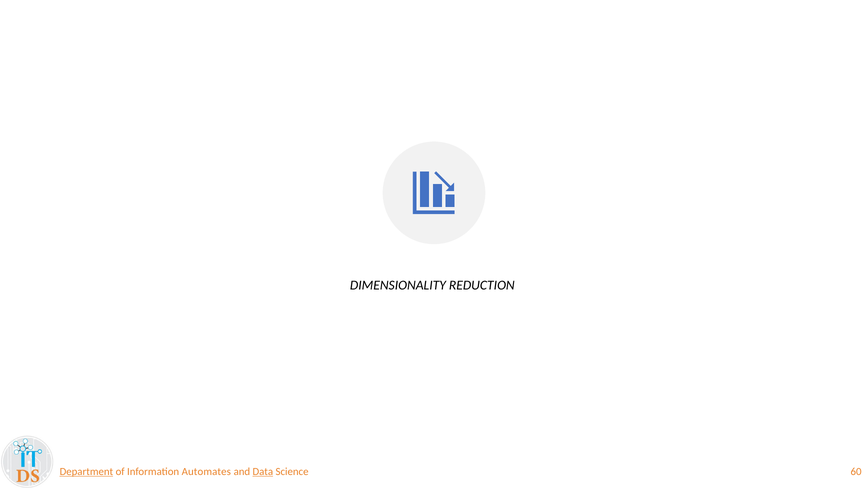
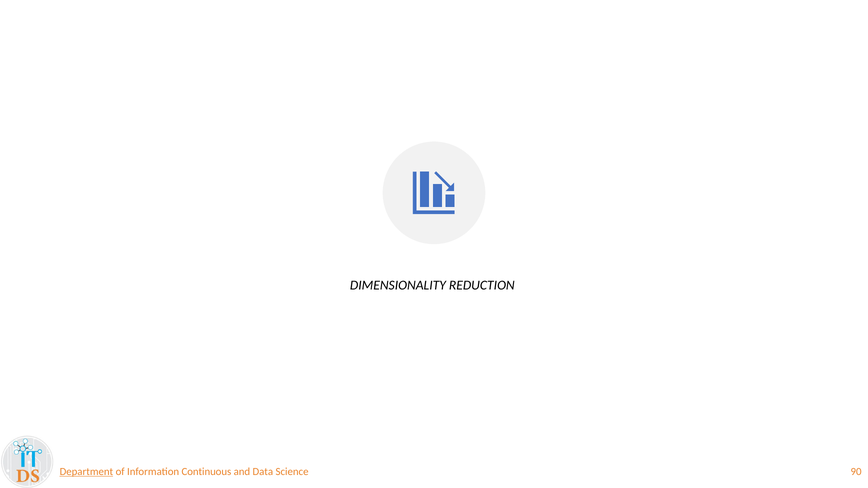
Automates: Automates -> Continuous (206, 472)
Data underline: present -> none (263, 472)
60: 60 -> 90 (856, 472)
